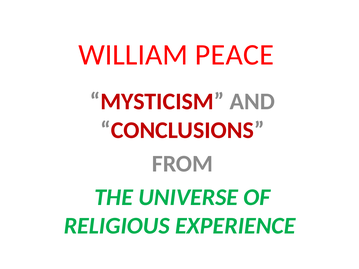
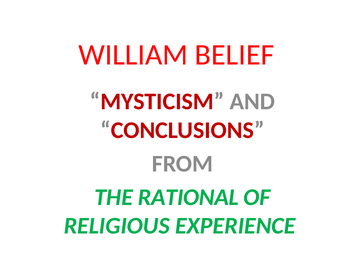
PEACE: PEACE -> BELIEF (235, 55)
UNIVERSE: UNIVERSE -> RATIONAL (188, 197)
